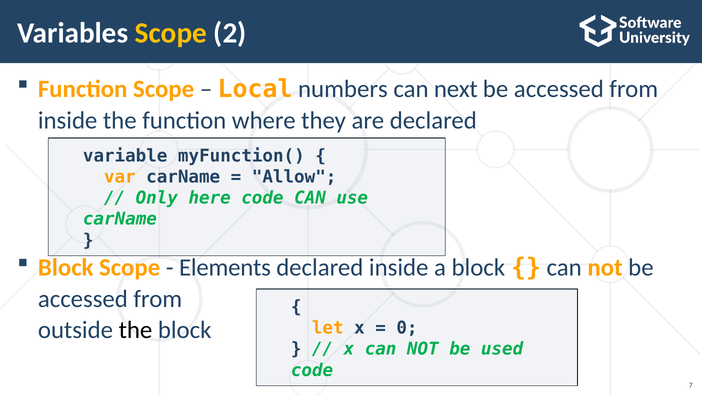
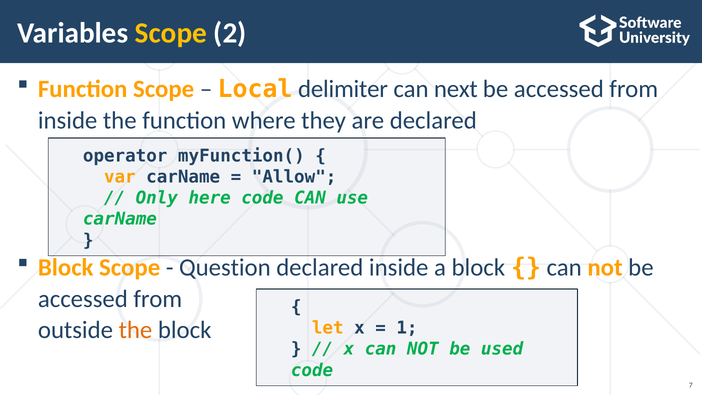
numbers: numbers -> delimiter (343, 89)
variable: variable -> operator (125, 156)
Elements: Elements -> Question (225, 267)
the colour: black -> orange (135, 330)
0: 0 -> 1 (407, 328)
